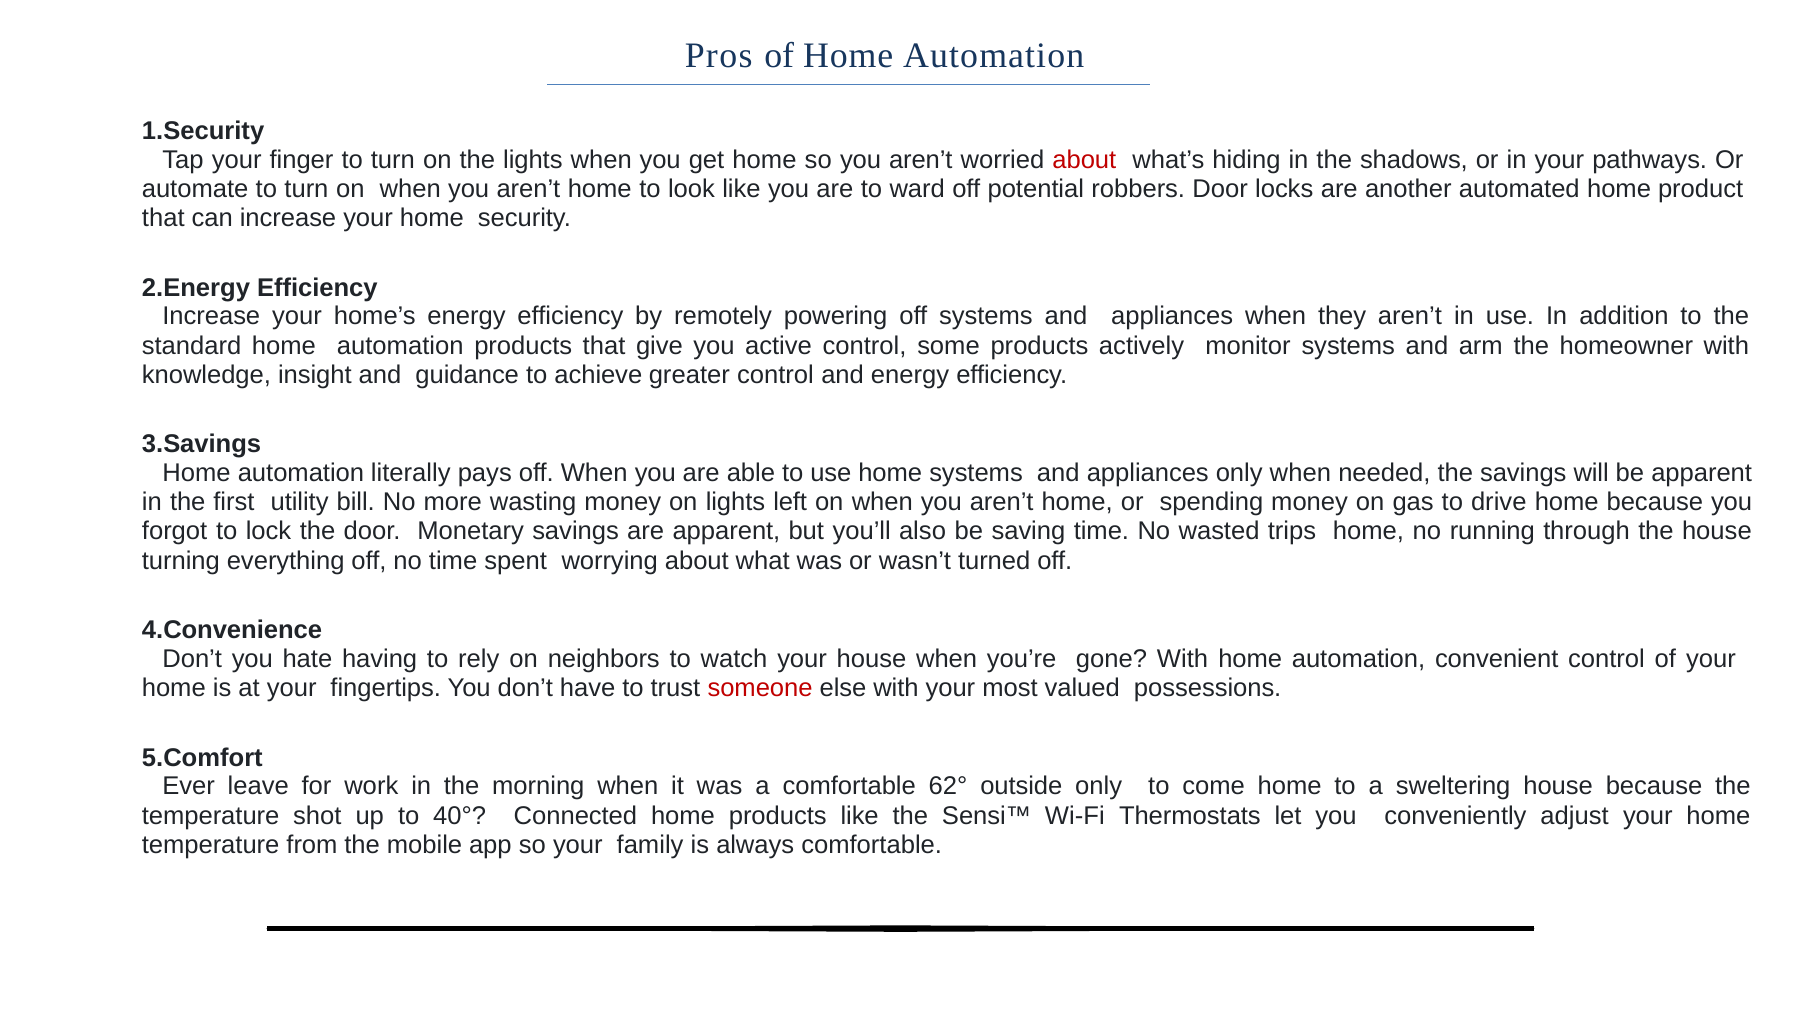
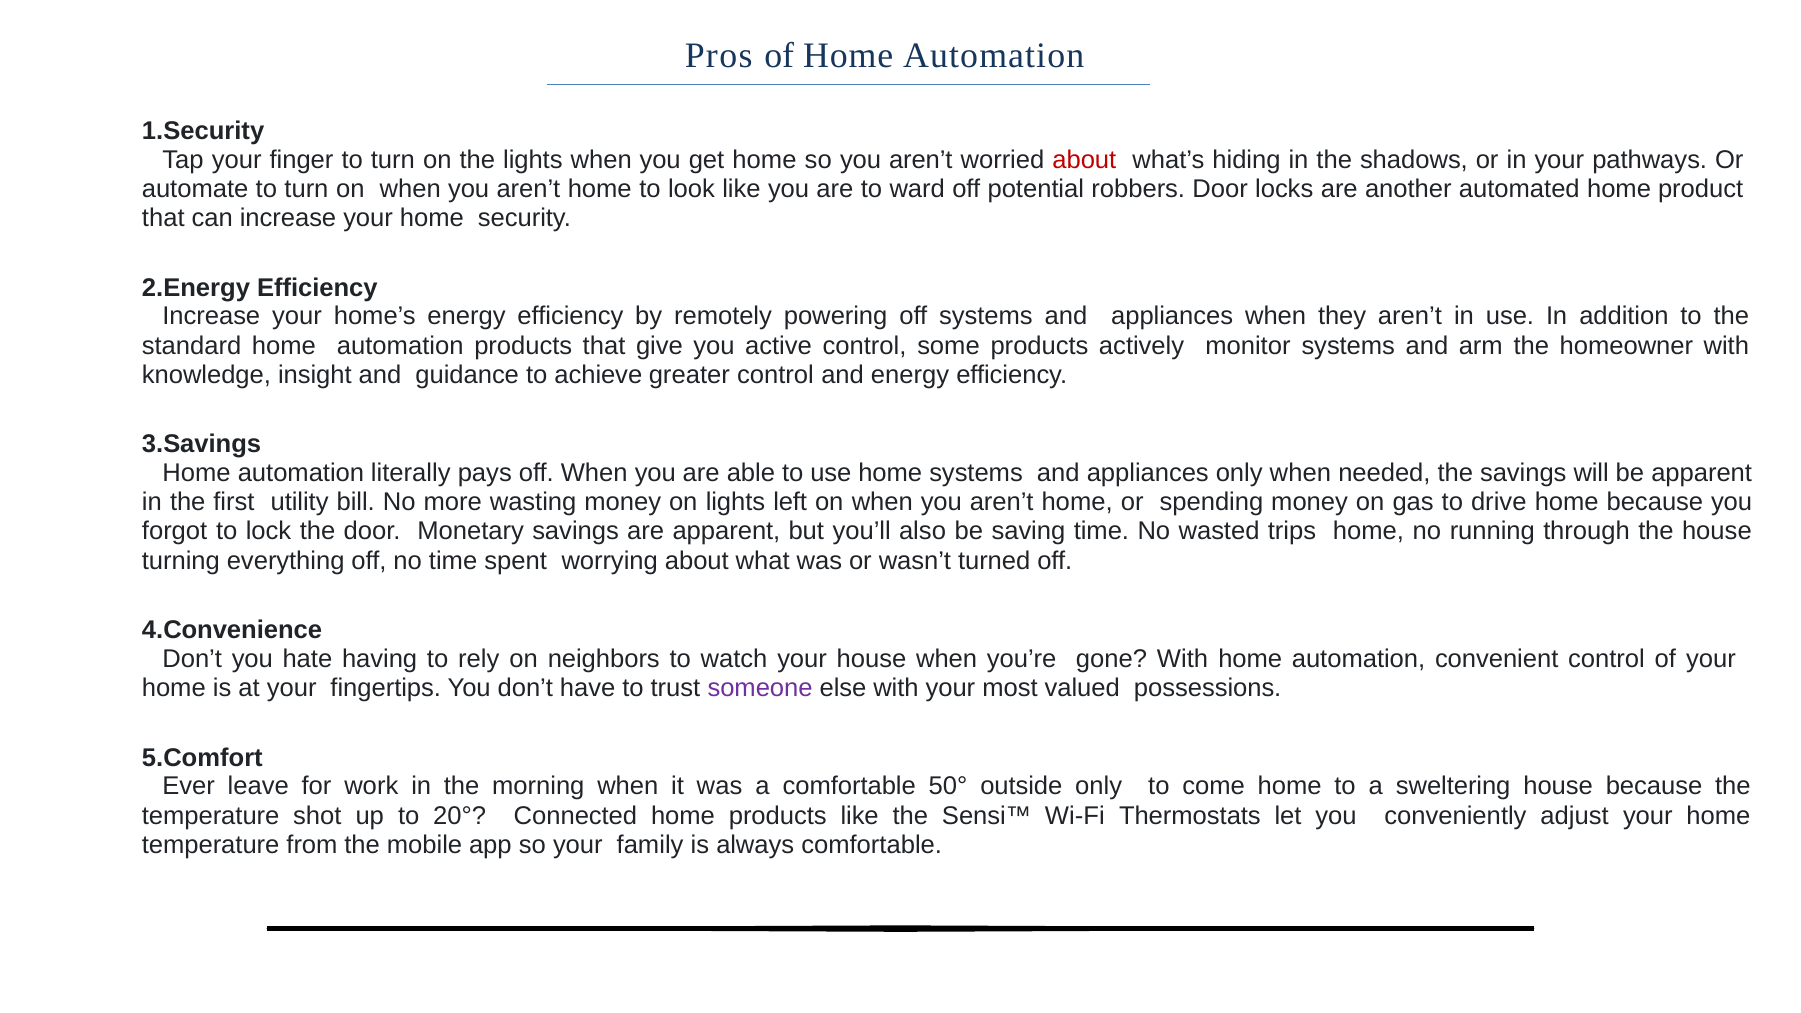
someone colour: red -> purple (760, 688)
62°: 62° -> 50° (948, 787)
40°: 40° -> 20° (460, 816)
